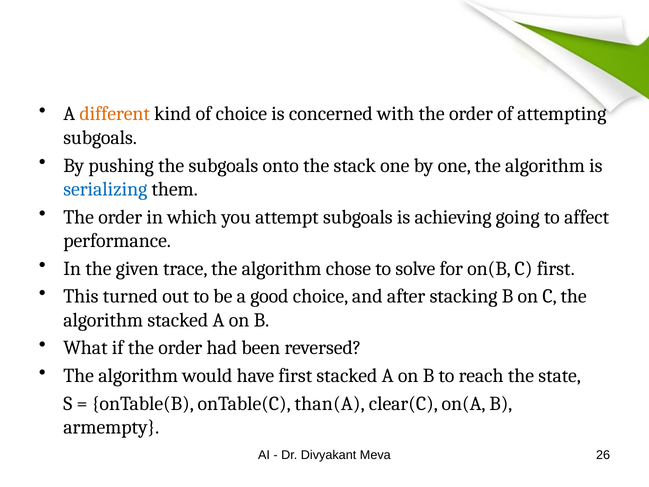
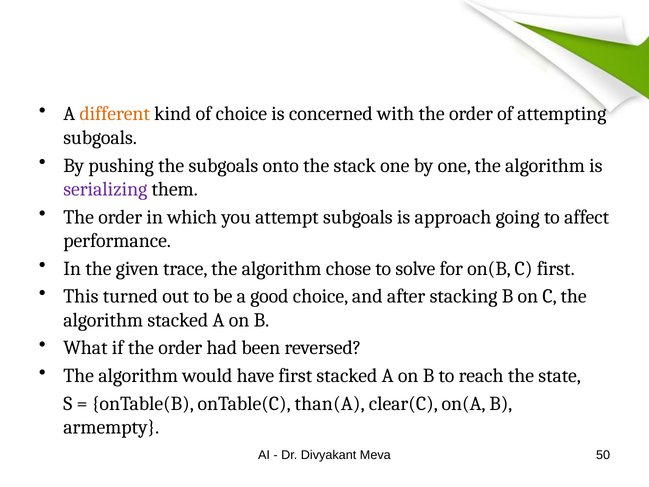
serializing colour: blue -> purple (105, 189)
achieving: achieving -> approach (453, 217)
26: 26 -> 50 (603, 455)
